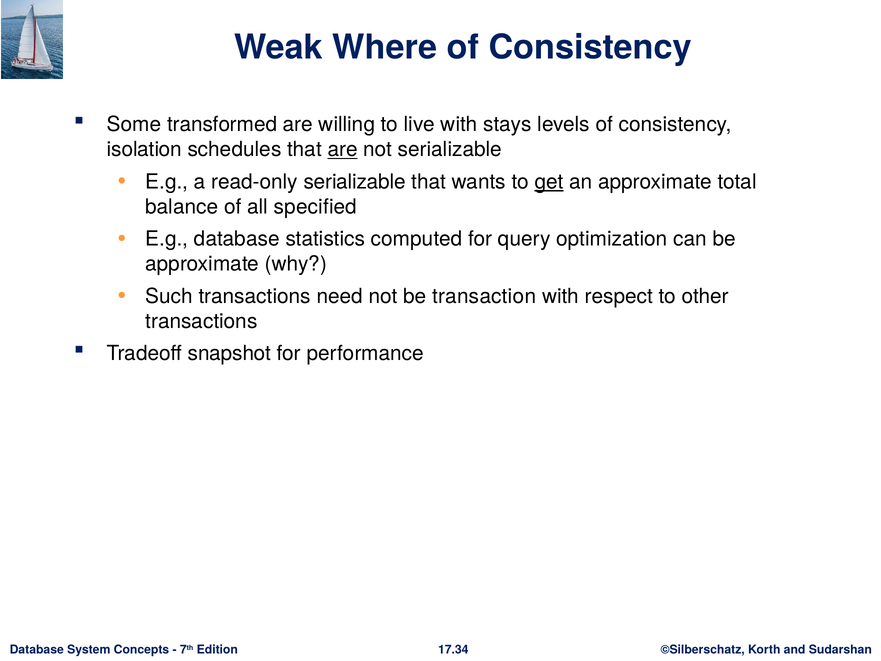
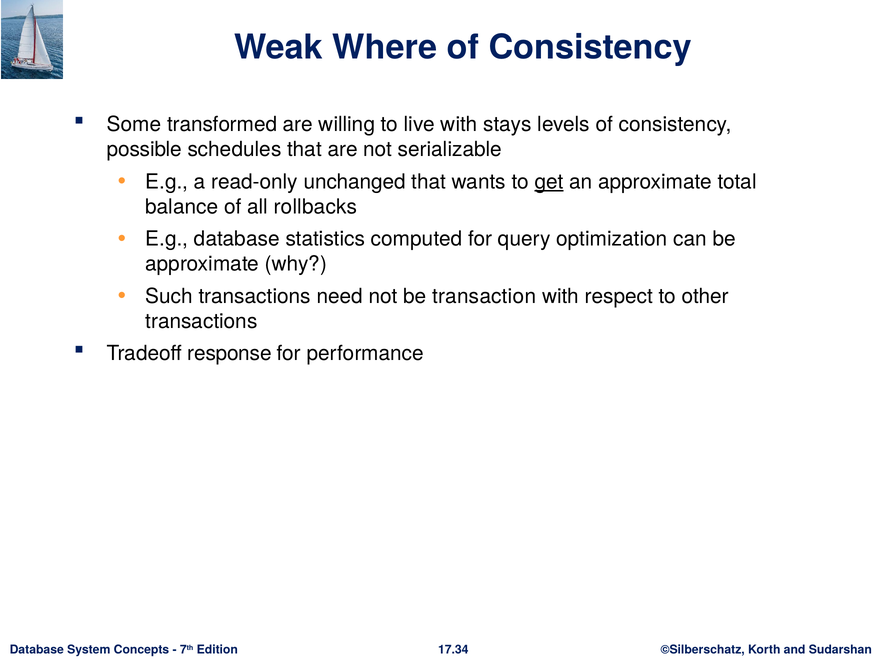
isolation: isolation -> possible (144, 150)
are underline: present -> none (343, 150)
read-only serializable: serializable -> unchanged (355, 182)
specified: specified -> rollbacks (315, 207)
snapshot: snapshot -> response (230, 353)
